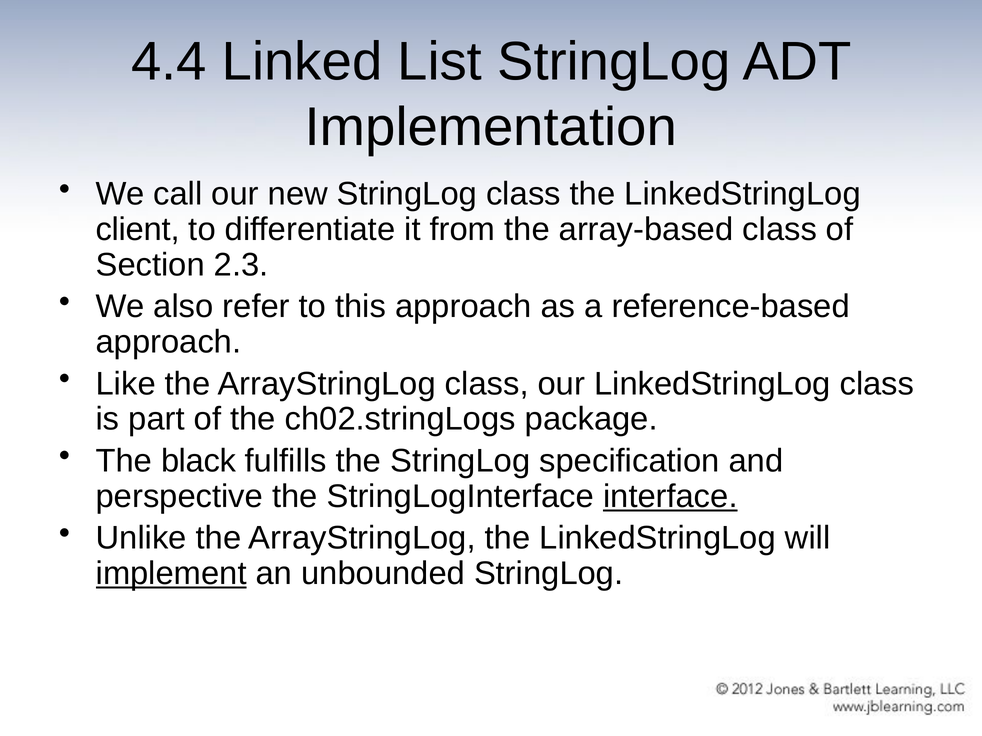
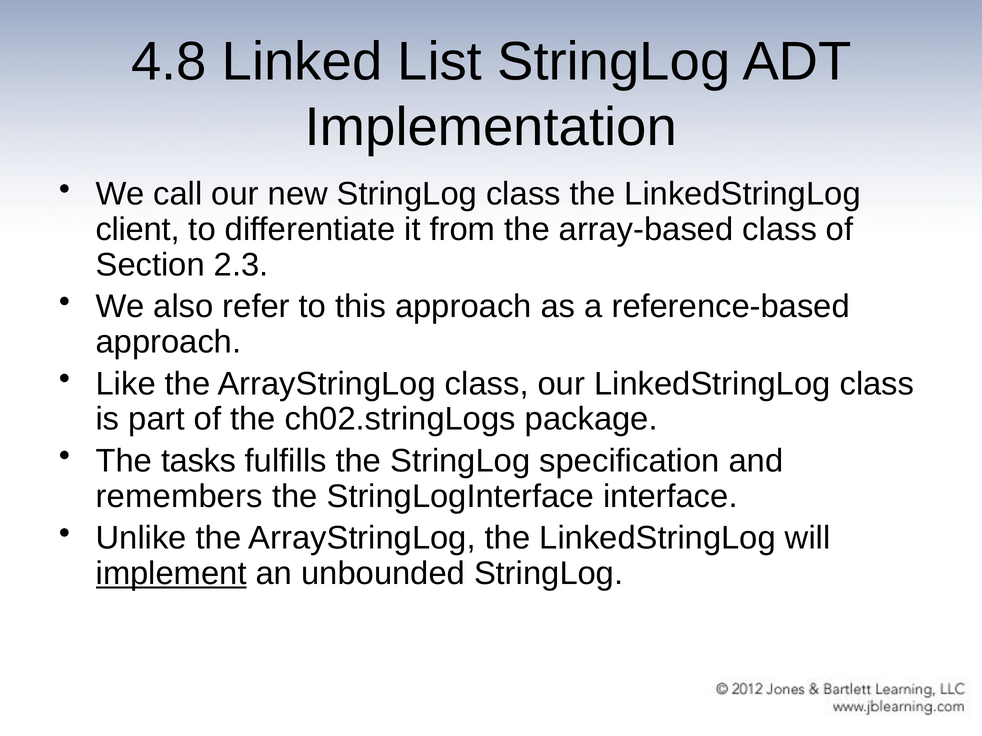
4.4: 4.4 -> 4.8 (169, 62)
black: black -> tasks (199, 461)
perspective: perspective -> remembers (179, 497)
interface underline: present -> none (670, 497)
